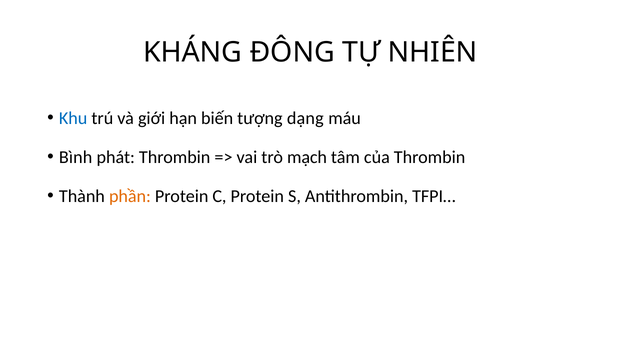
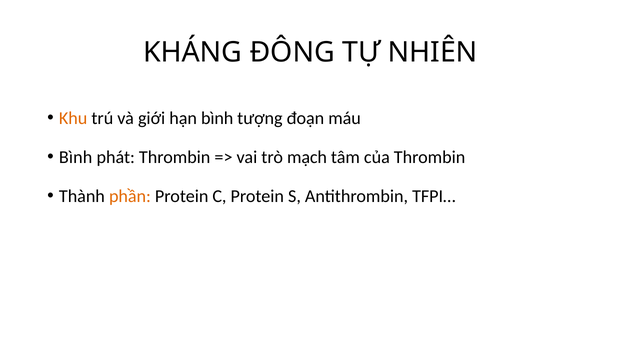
Khu colour: blue -> orange (73, 118)
hạn biến: biến -> bình (217, 118)
dạng: dạng -> đoạn (305, 118)
